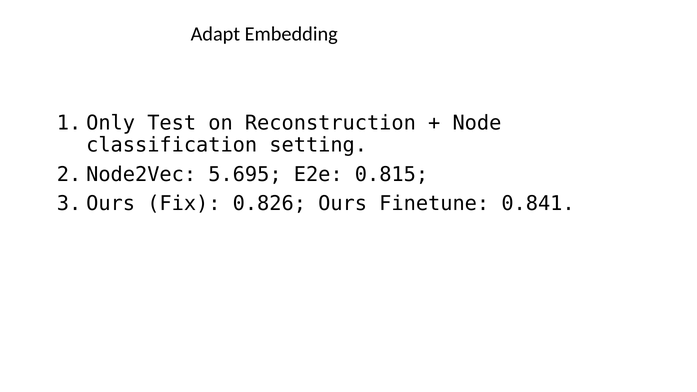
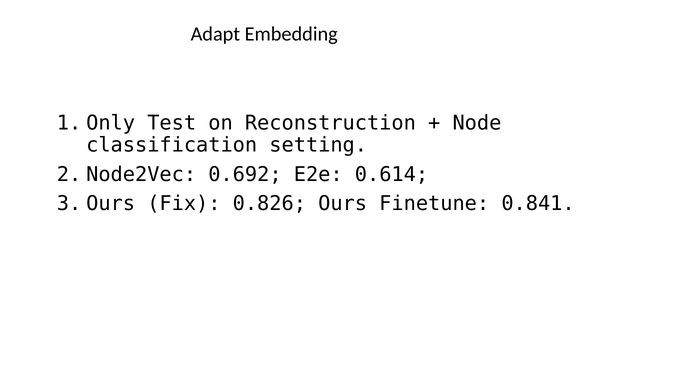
5.695: 5.695 -> 0.692 (245, 174)
0.815: 0.815 -> 0.614 (392, 174)
